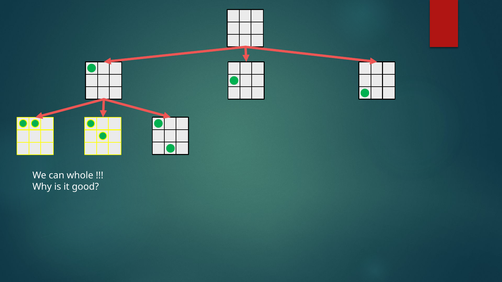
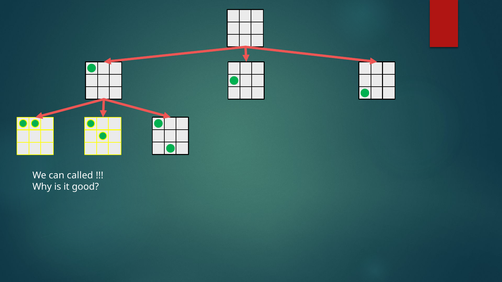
whole: whole -> called (80, 176)
